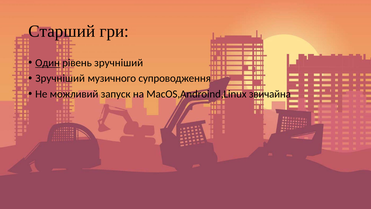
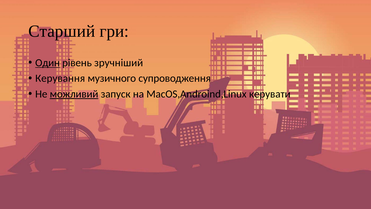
Зручніший: Зручніший -> Керування (60, 78)
можливий underline: none -> present (74, 94)
звичайна: звичайна -> керувати (270, 94)
